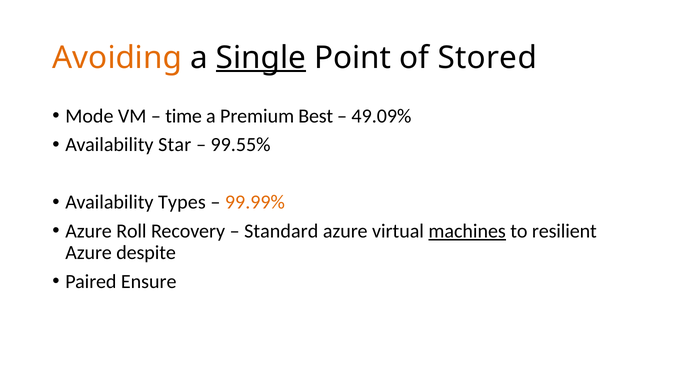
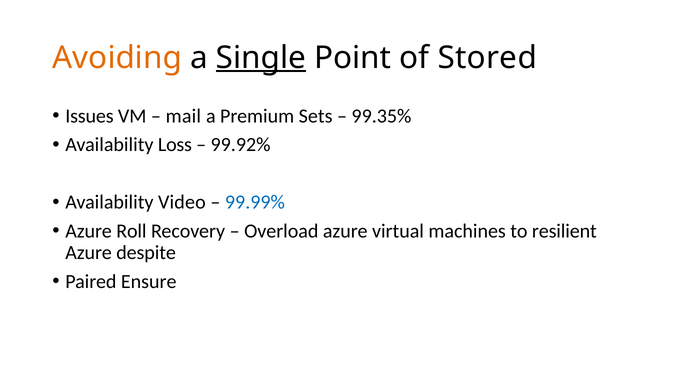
Mode: Mode -> Issues (89, 116)
time: time -> mail (183, 116)
Best: Best -> Sets (316, 116)
49.09%: 49.09% -> 99.35% (381, 116)
Star: Star -> Loss (175, 145)
99.55%: 99.55% -> 99.92% (241, 145)
Types: Types -> Video (182, 203)
99.99% colour: orange -> blue (255, 203)
Standard: Standard -> Overload (281, 231)
machines underline: present -> none (467, 231)
